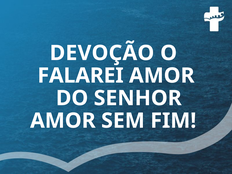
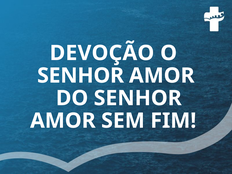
FALAREI: FALAREI -> SENHOR (81, 76)
